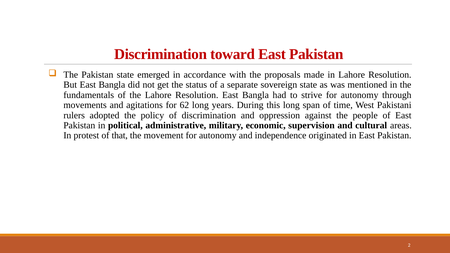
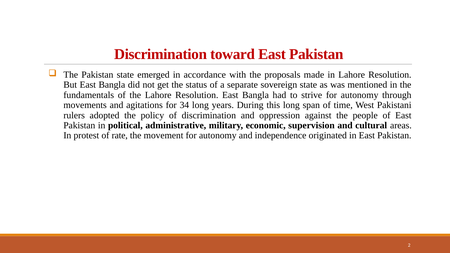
62: 62 -> 34 (184, 105)
that: that -> rate (120, 136)
